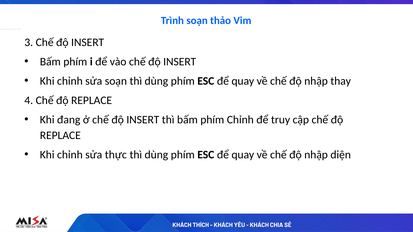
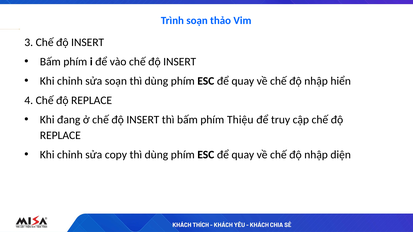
thay: thay -> hiển (341, 81)
phím Chỉnh: Chỉnh -> Thiệu (240, 120)
thực: thực -> copy (116, 155)
